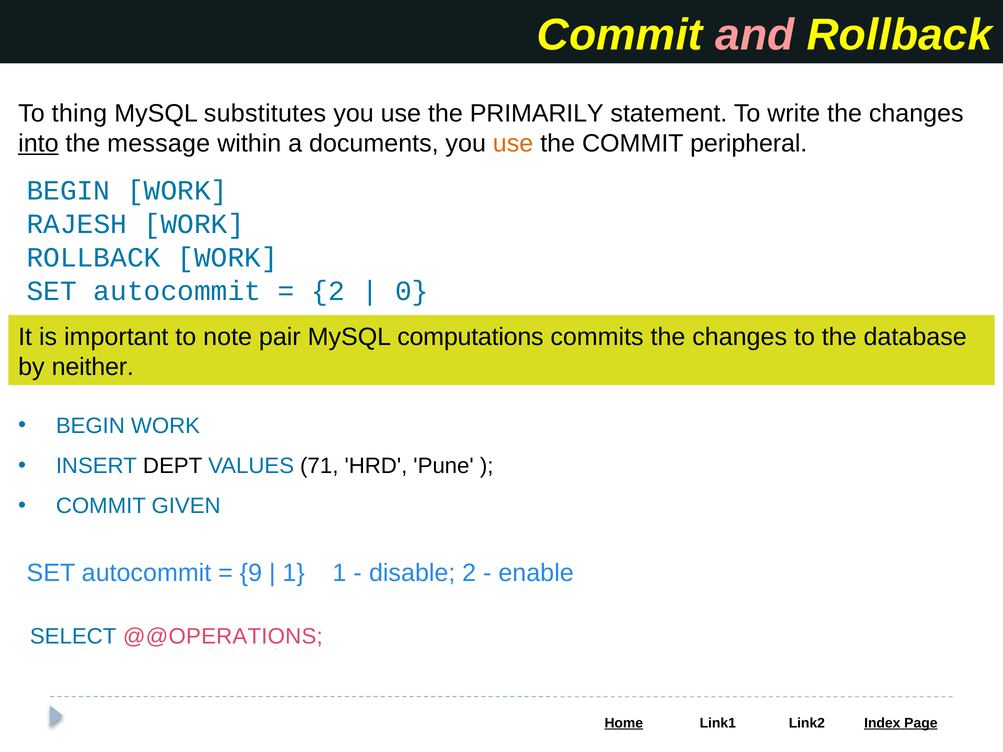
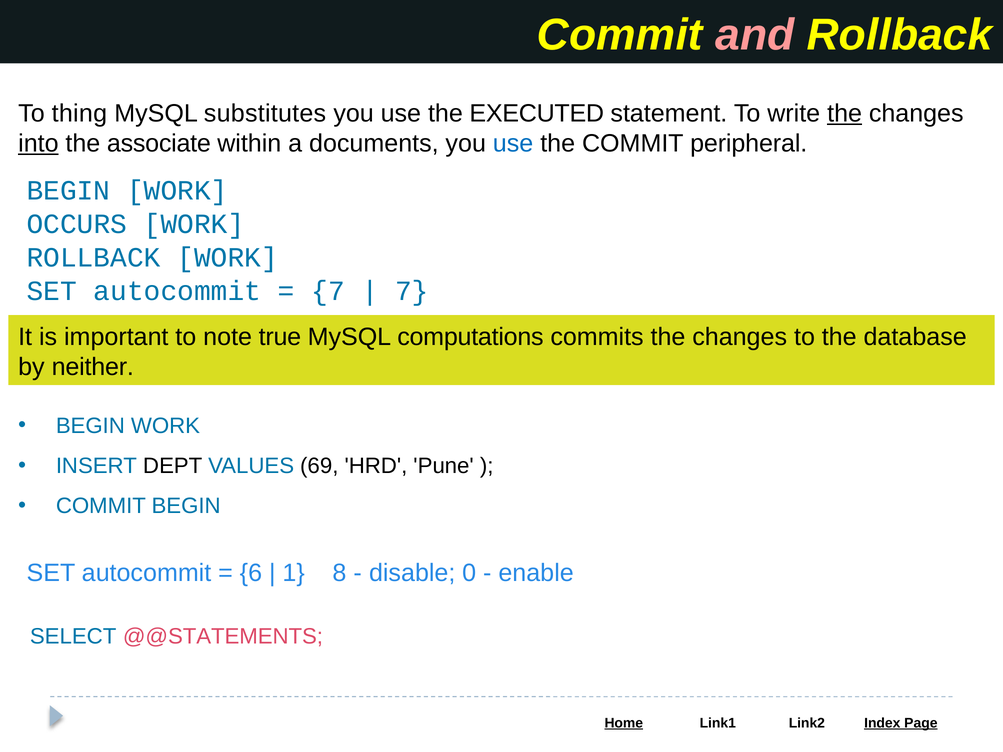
PRIMARILY: PRIMARILY -> EXECUTED (537, 114)
the underline: none -> present (845, 114)
message: message -> associate (159, 144)
use colour: orange -> blue (513, 144)
RAJESH: RAJESH -> OCCURS (77, 224)
2: 2 -> 7 (328, 291)
0: 0 -> 7 (412, 291)
pair: pair -> true (280, 337)
71: 71 -> 69 (319, 466)
COMMIT GIVEN: GIVEN -> BEGIN (186, 506)
9: 9 -> 6 (251, 573)
1 1: 1 -> 8 (339, 573)
disable 2: 2 -> 0 (469, 573)
@@OPERATIONS: @@OPERATIONS -> @@STATEMENTS (223, 637)
